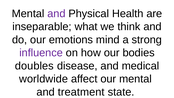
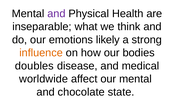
mind: mind -> likely (108, 40)
influence colour: purple -> orange (41, 53)
treatment: treatment -> chocolate (81, 92)
